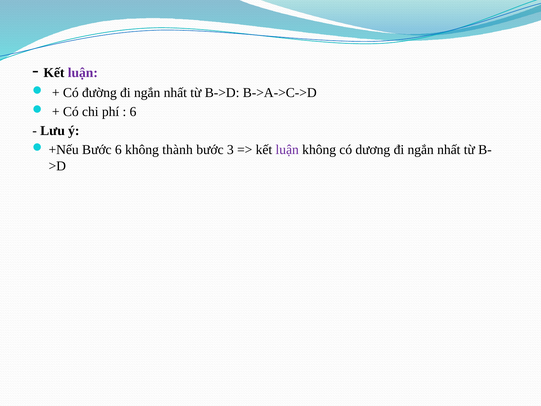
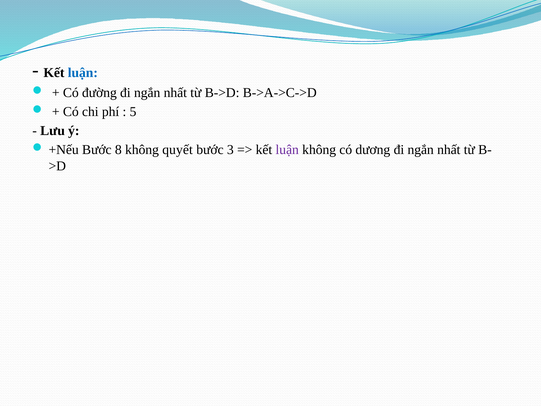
luận colour: purple -> blue (83, 73)
6: 6 -> 5 (133, 112)
Bước 6: 6 -> 8 (118, 150)
thành: thành -> quyết (178, 150)
